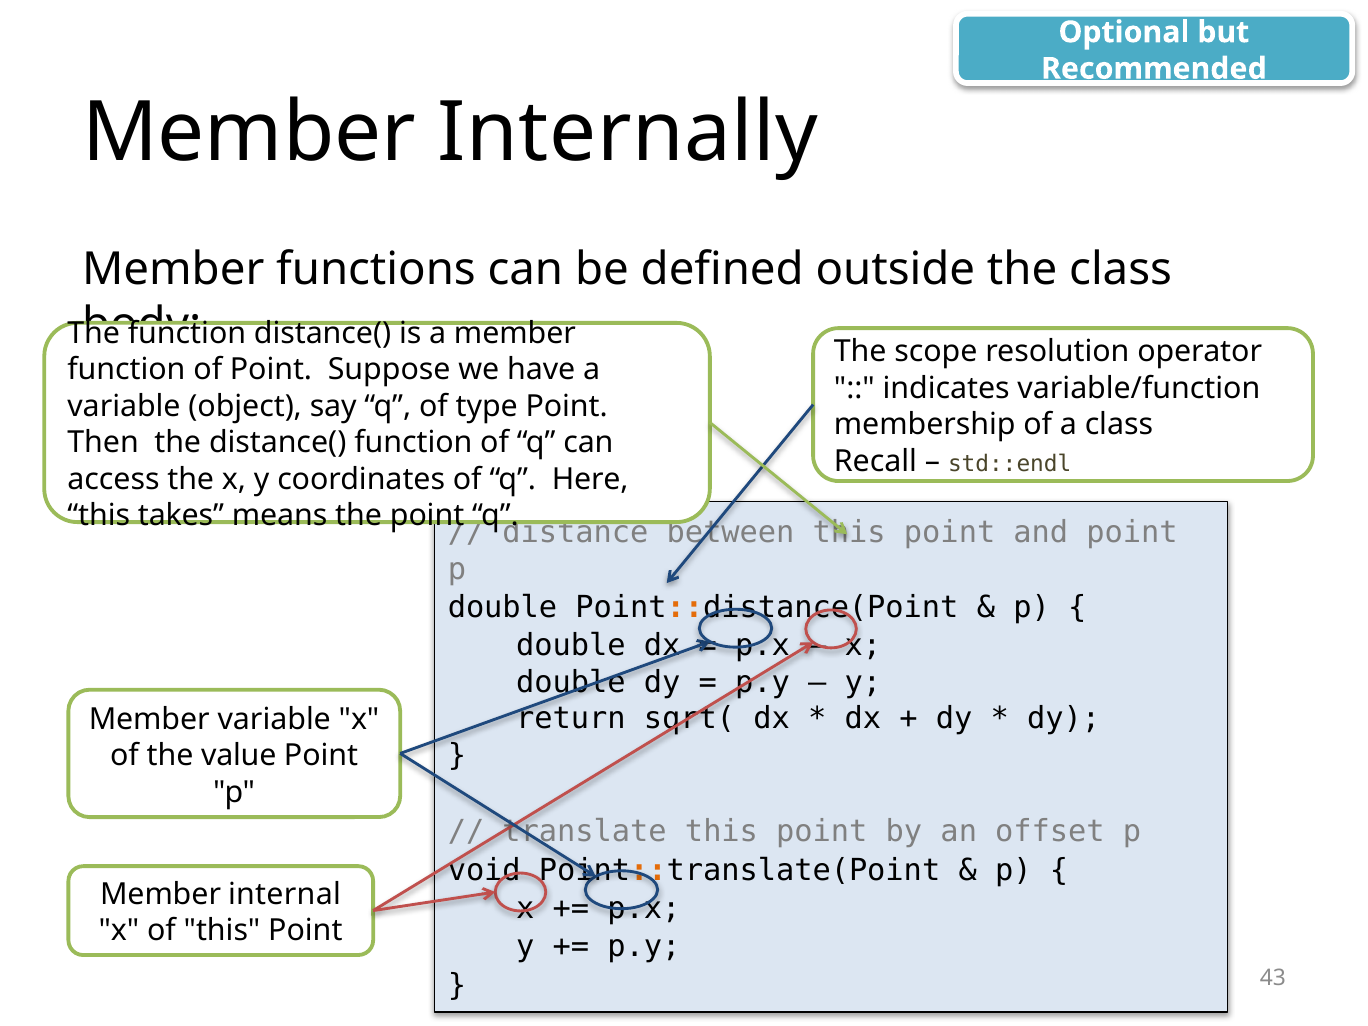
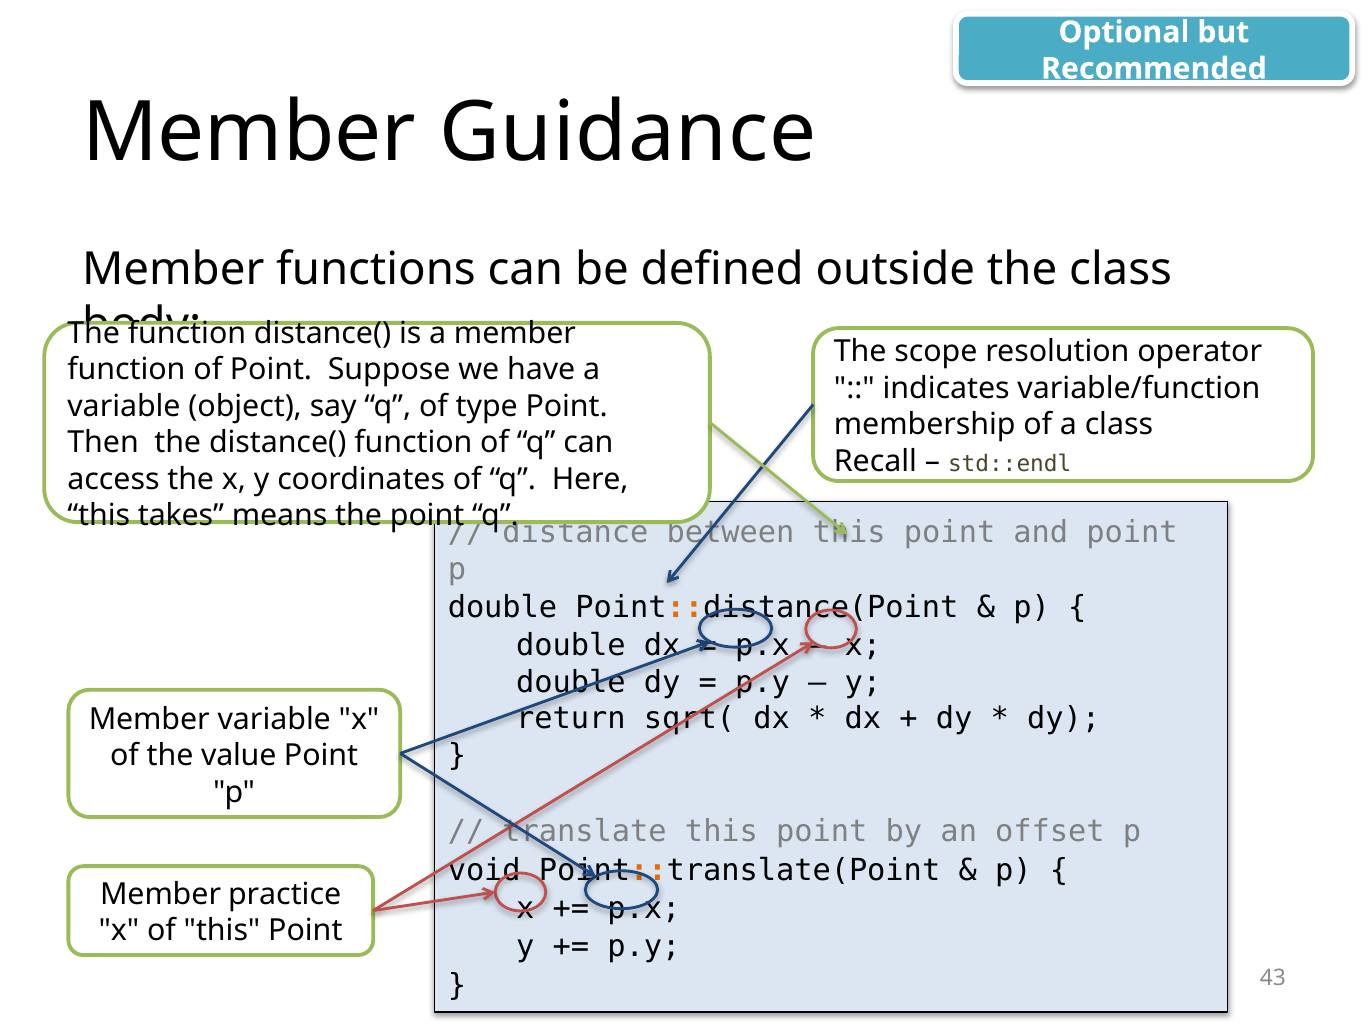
Internally: Internally -> Guidance (628, 132)
internal: internal -> practice (285, 894)
